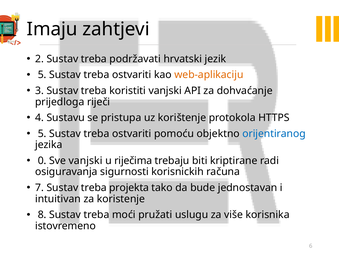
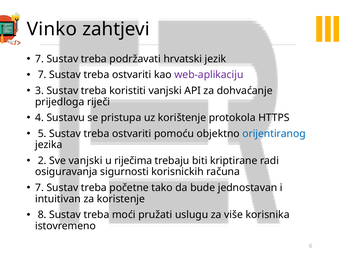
Imaju: Imaju -> Vinko (52, 29)
2: 2 -> 7 (40, 59)
5: 5 -> 7 (42, 75)
web-aplikaciju colour: orange -> purple (209, 75)
0: 0 -> 2 (42, 161)
projekta: projekta -> početne (129, 188)
